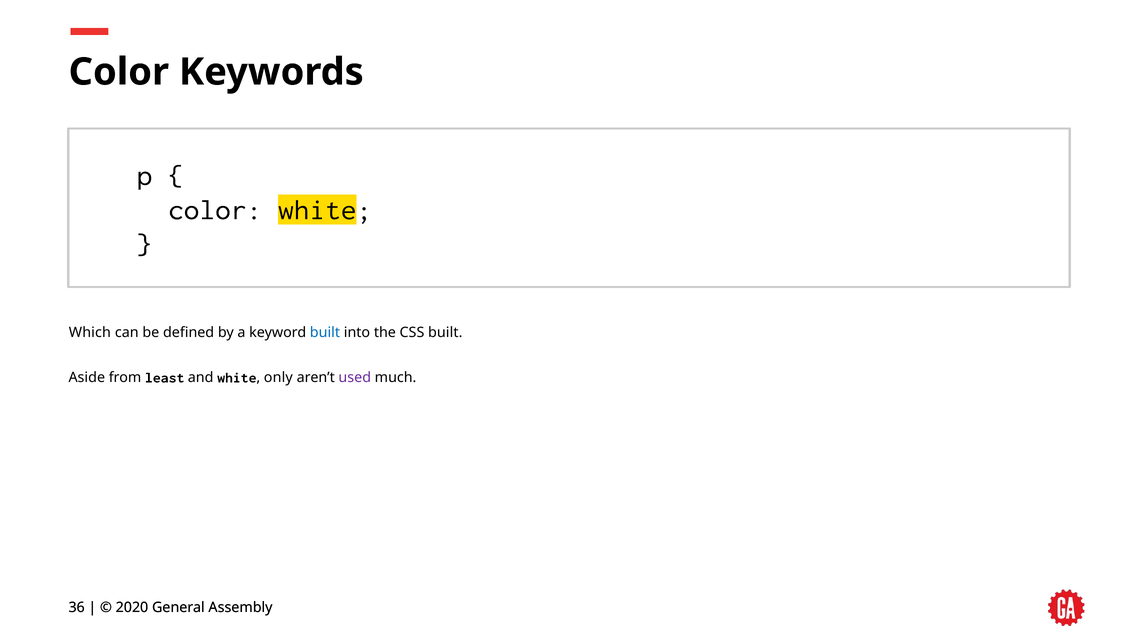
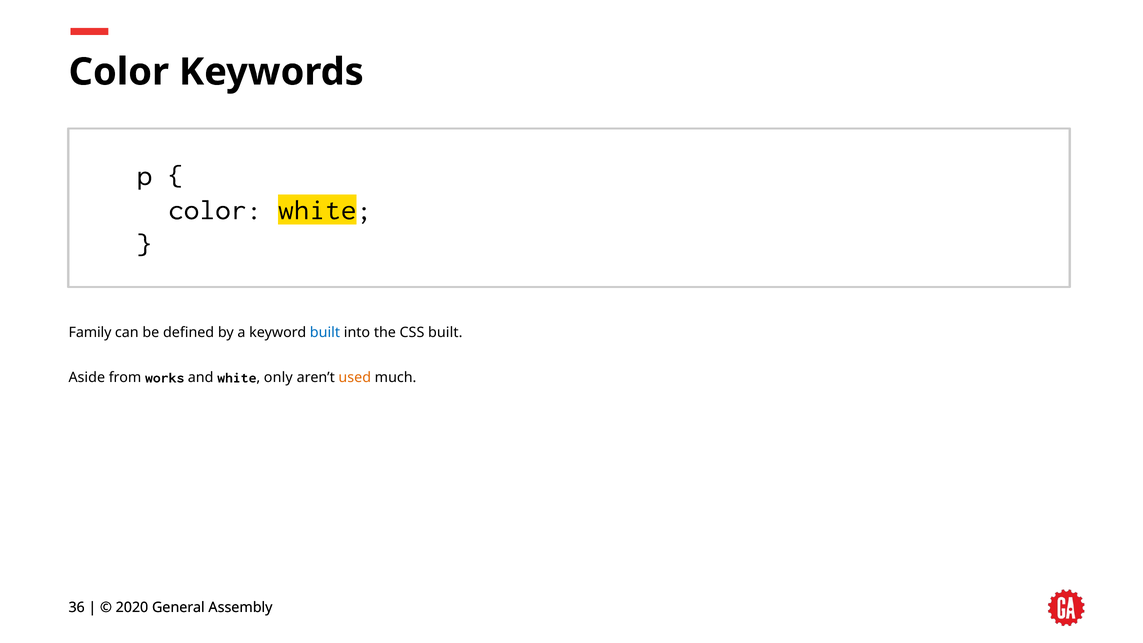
Which: Which -> Family (90, 333)
least: least -> works (165, 378)
used colour: purple -> orange (355, 378)
